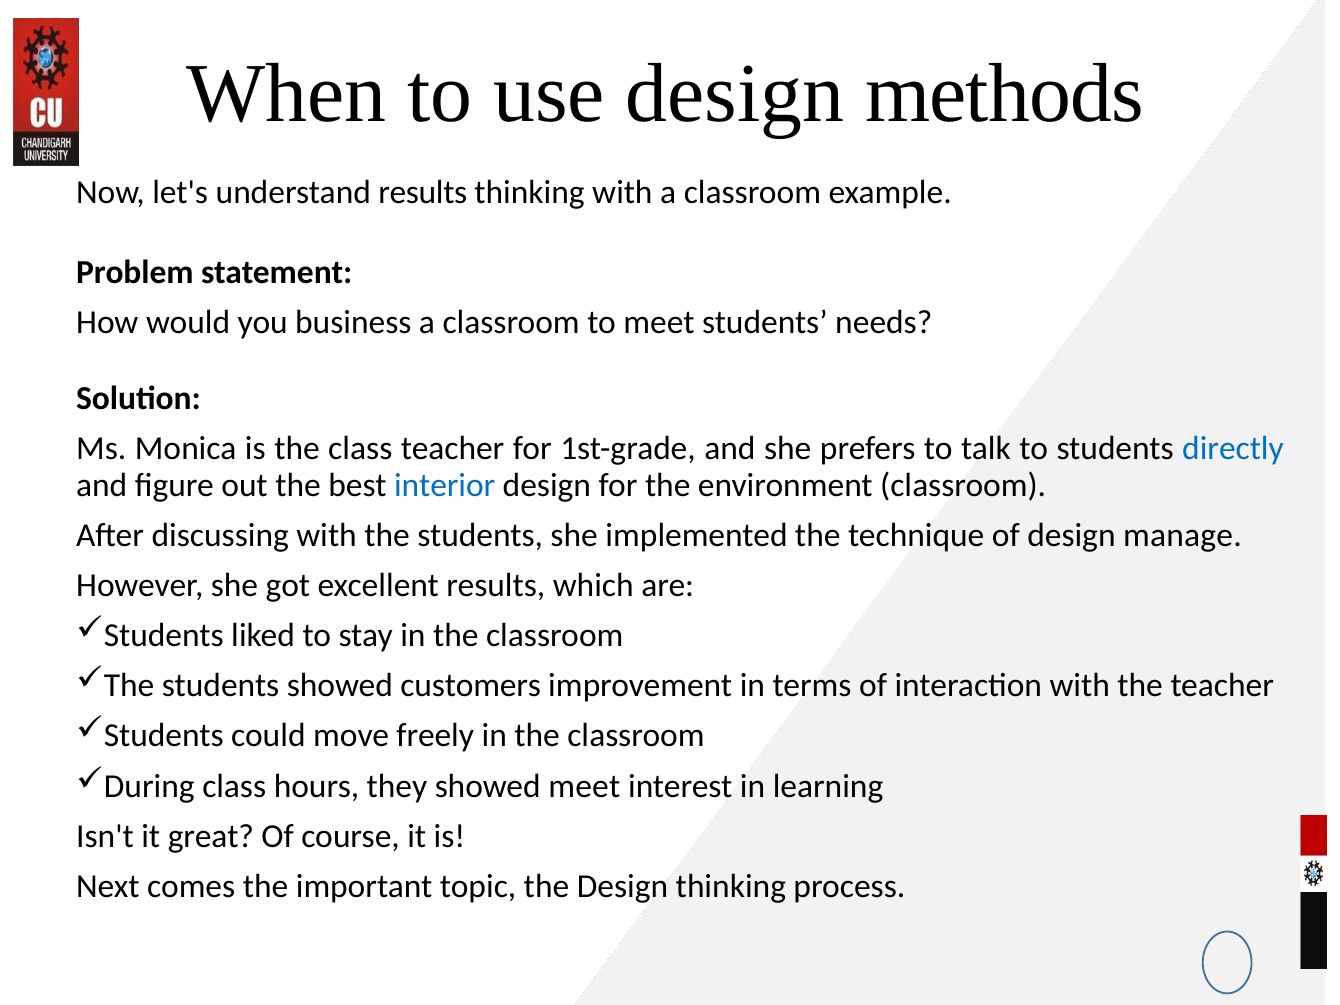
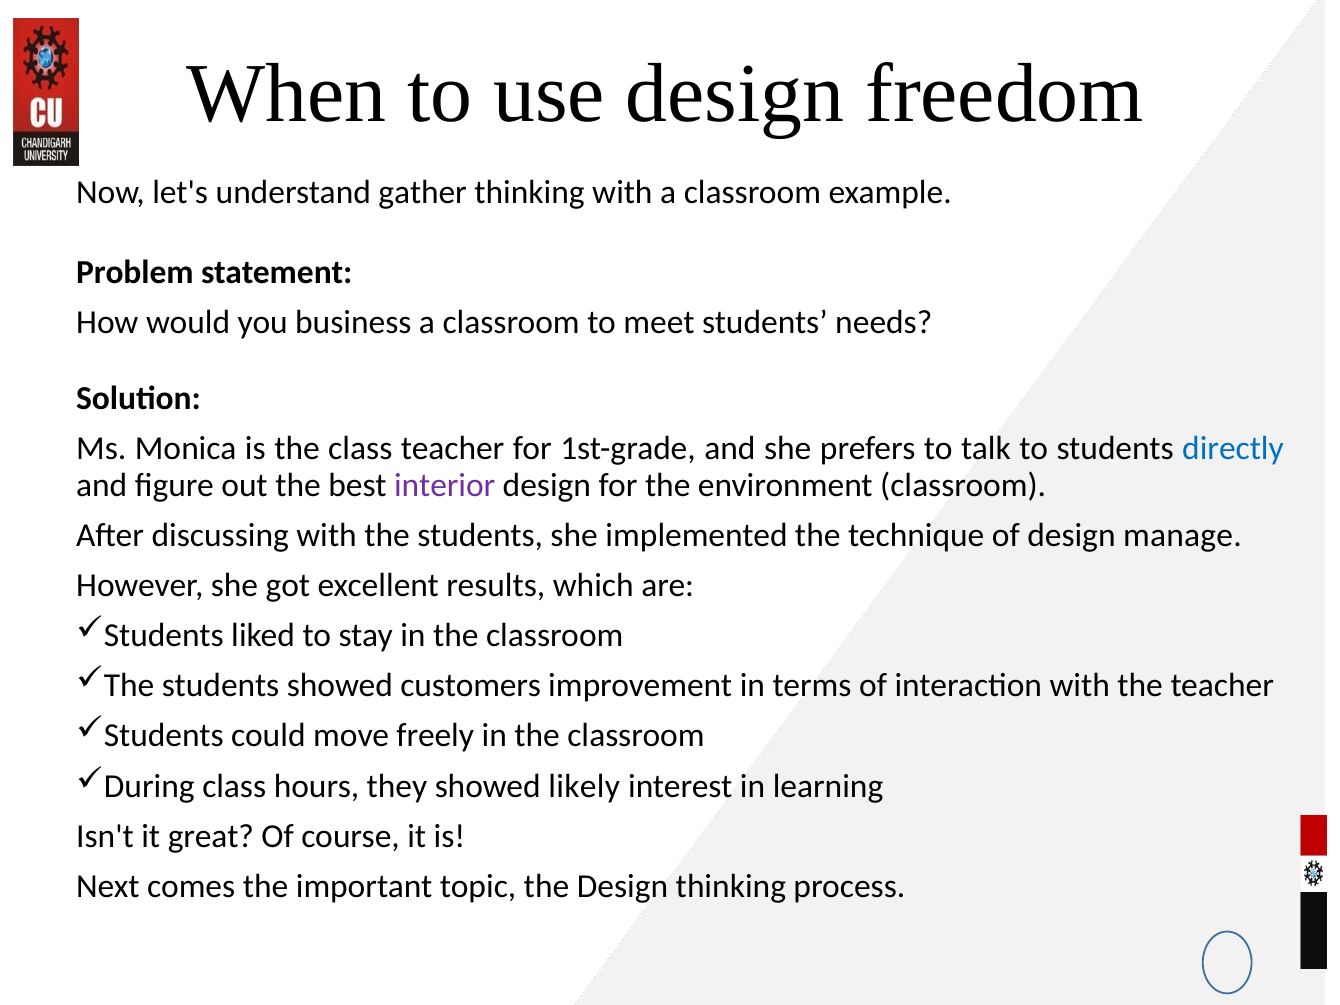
methods: methods -> freedom (1005, 94)
understand results: results -> gather (423, 192)
interior colour: blue -> purple (445, 485)
showed meet: meet -> likely (584, 786)
